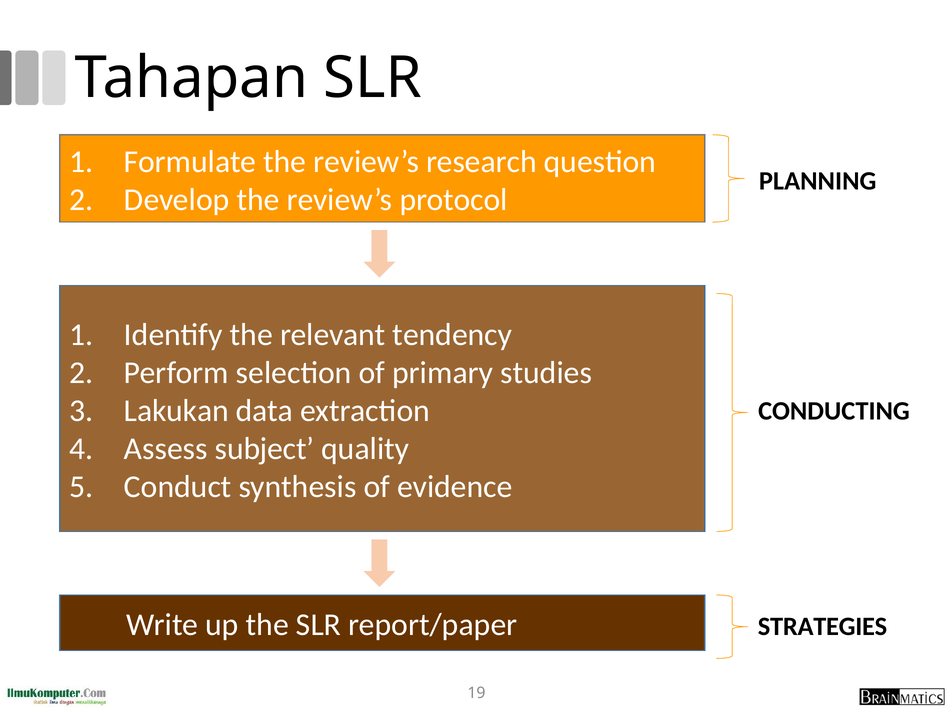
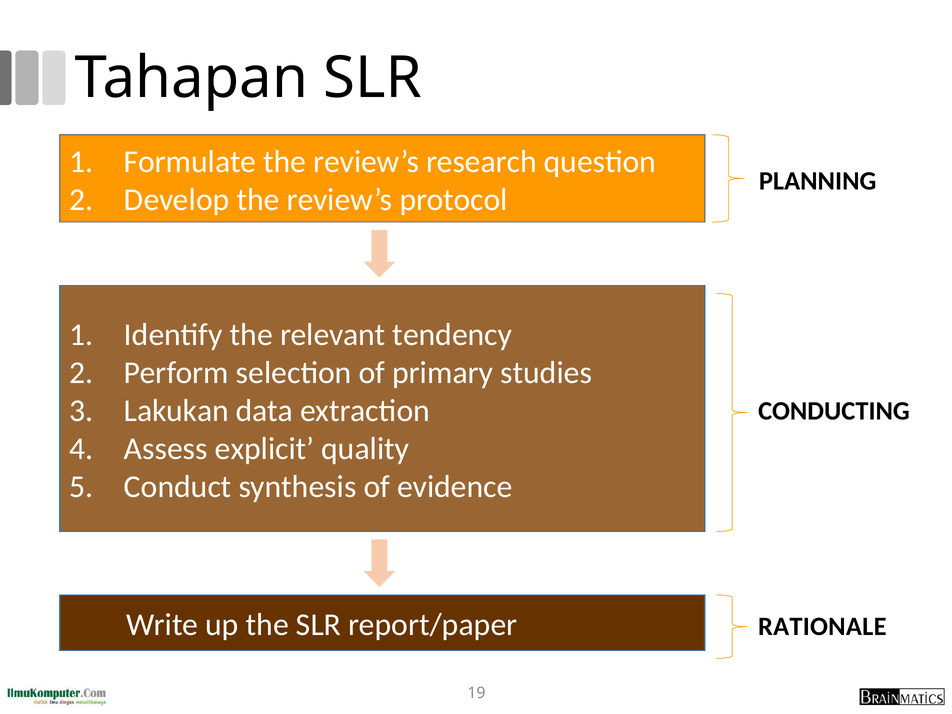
subject: subject -> explicit (265, 449)
STRATEGIES: STRATEGIES -> RATIONALE (822, 627)
